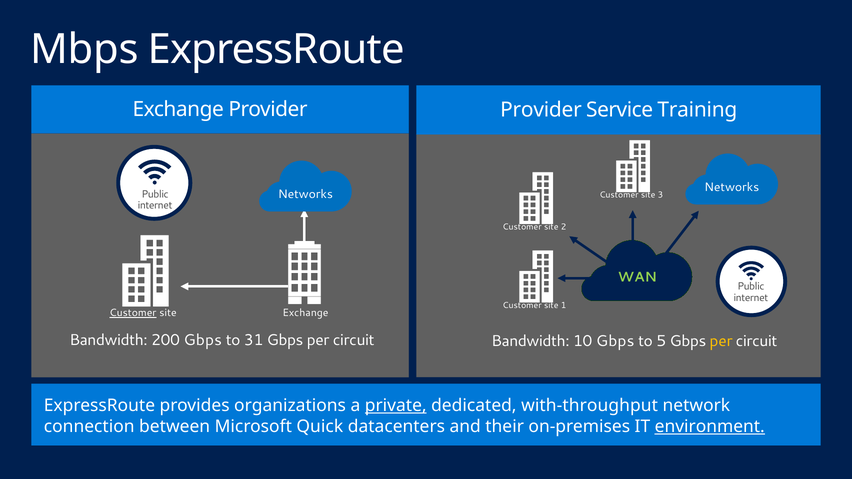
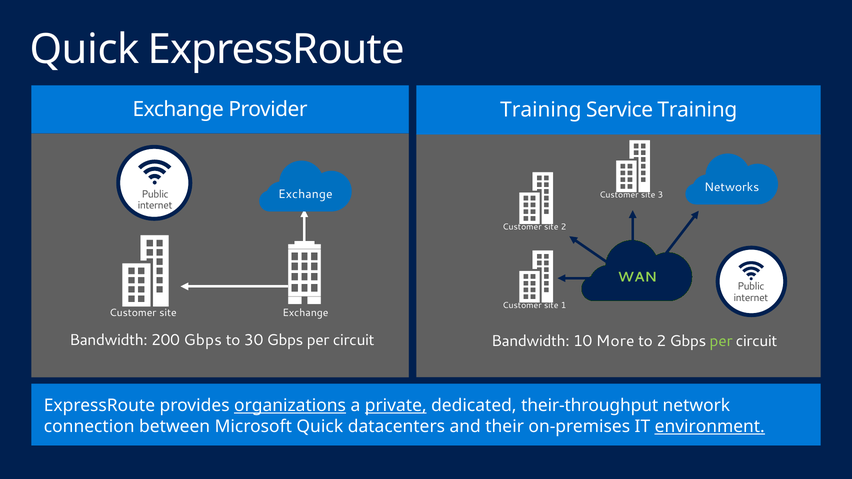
Mbps: Mbps -> Quick (85, 50)
Provider Provider: Provider -> Training (541, 110)
Networks: Networks -> Exchange (305, 194)
Customer underline: present -> none (133, 313)
31: 31 -> 30 (254, 340)
10 Gbps: Gbps -> More (615, 341)
to 5: 5 -> 2 (661, 341)
per colour: yellow -> light green (721, 341)
organizations underline: none -> present (290, 406)
with-throughput: with-throughput -> their-throughput (590, 406)
